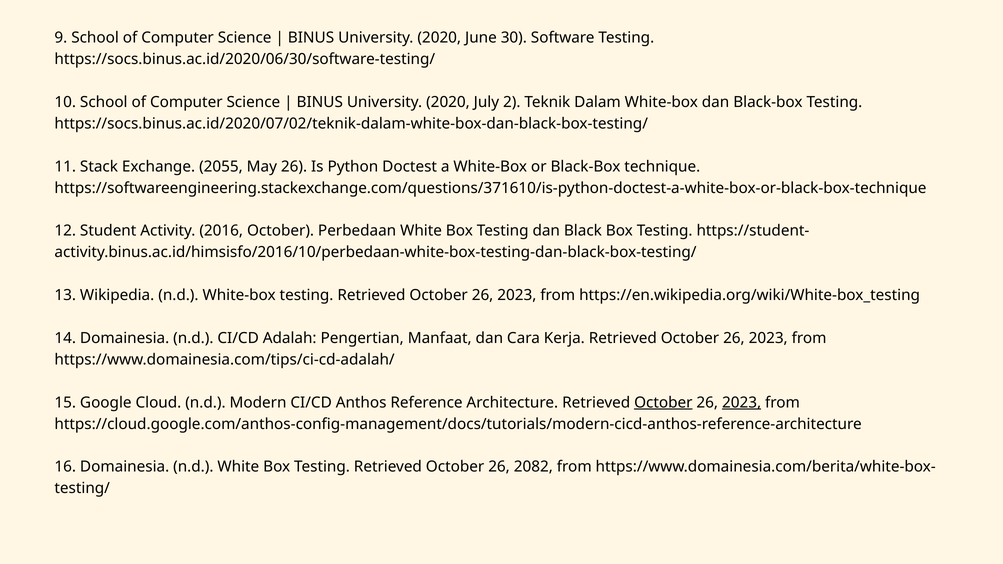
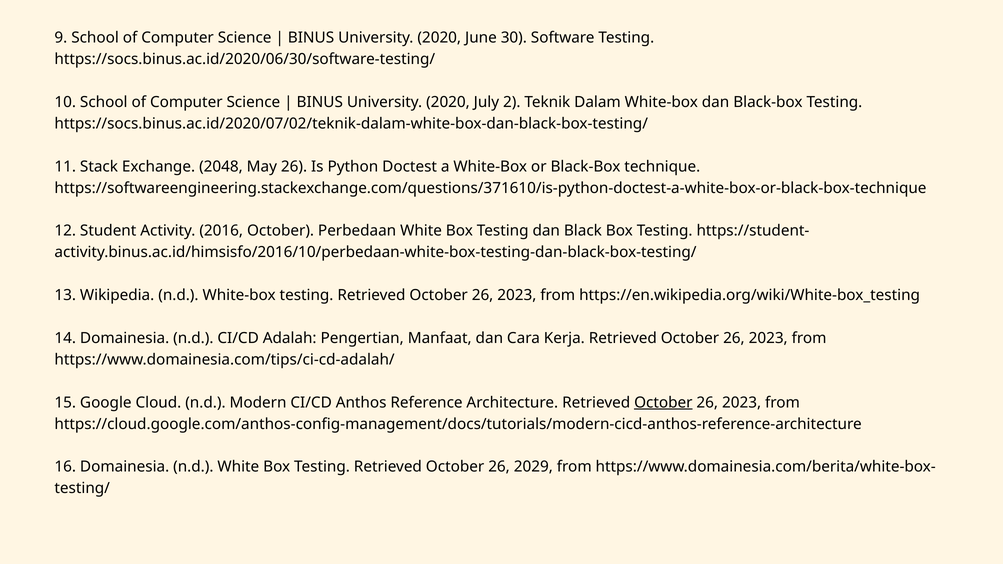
2055: 2055 -> 2048 (221, 167)
2023 underline: present -> none (742, 403)
2082: 2082 -> 2029 (533, 467)
